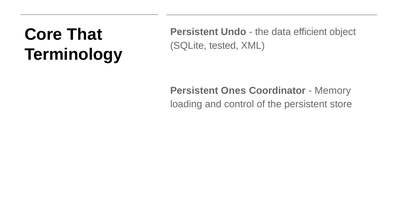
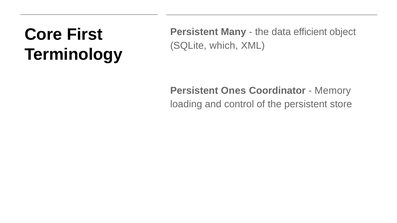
That: That -> First (85, 35)
Undo: Undo -> Many (234, 32)
tested: tested -> which (224, 46)
